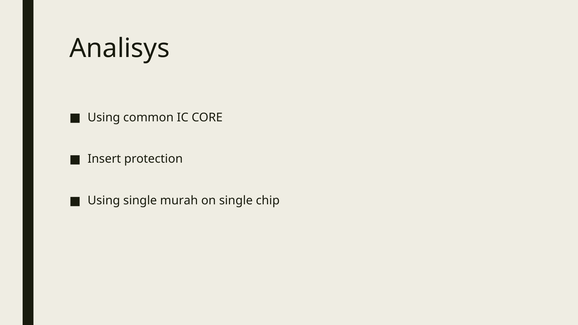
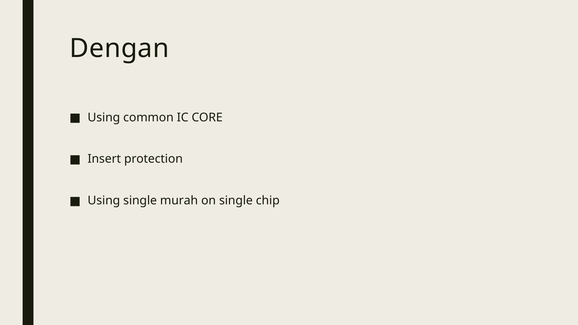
Analisys: Analisys -> Dengan (119, 49)
